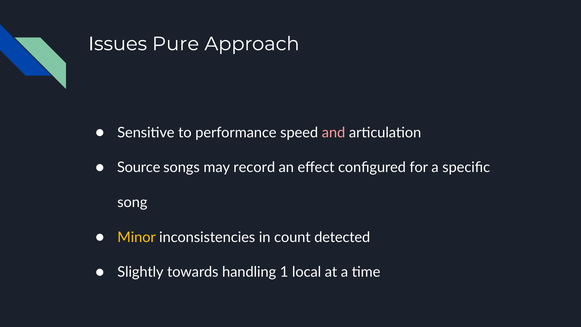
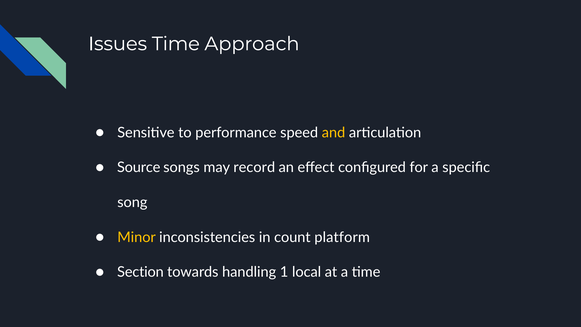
Issues Pure: Pure -> Time (176, 44)
and colour: pink -> yellow (334, 133)
detected: detected -> platform (342, 237)
Slightly: Slightly -> Section (140, 272)
